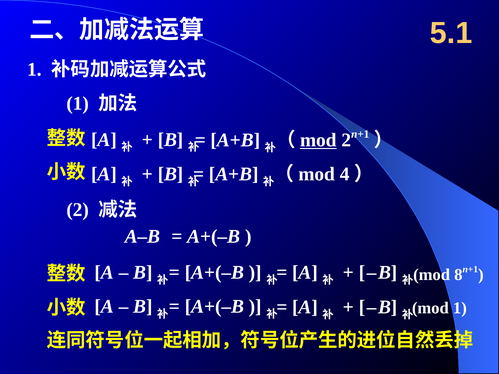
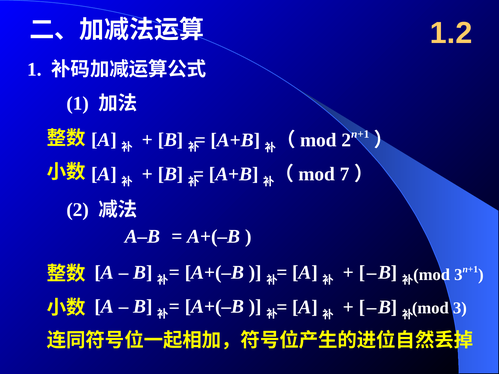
5.1: 5.1 -> 1.2 (451, 33)
mod underline: present -> none (318, 140)
4: 4 -> 7 (345, 174)
8: 8 -> 3 (458, 275)
1: 1 -> 3 (460, 308)
